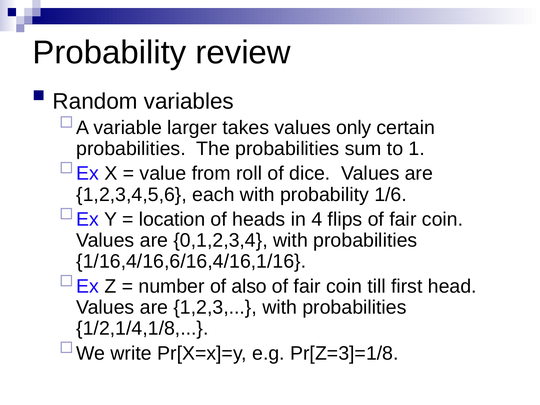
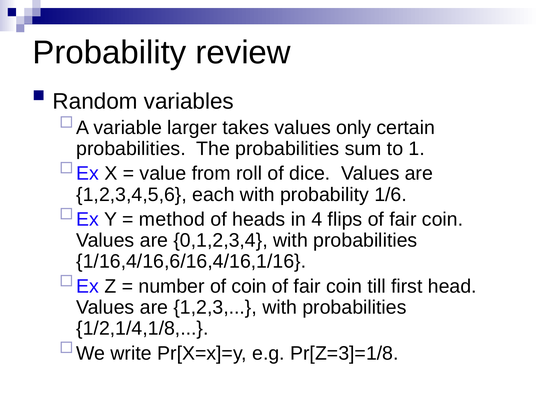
location: location -> method (172, 219)
of also: also -> coin (249, 286)
